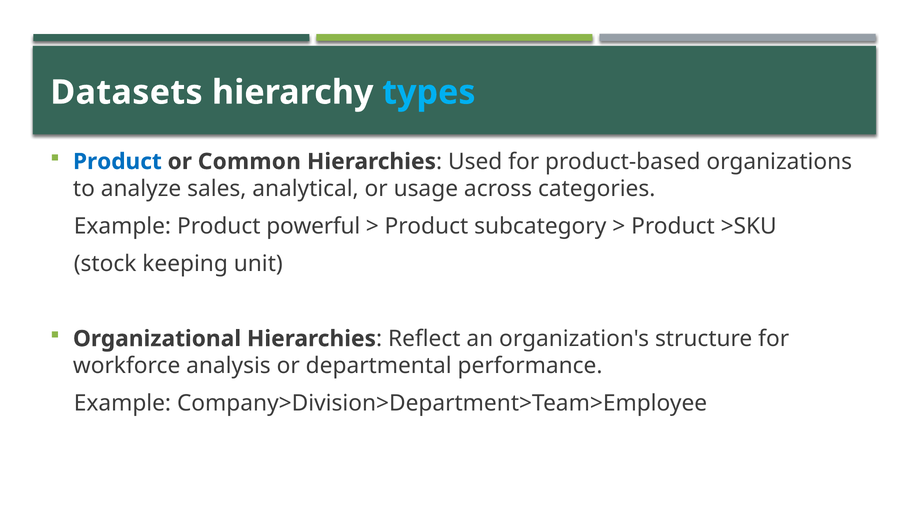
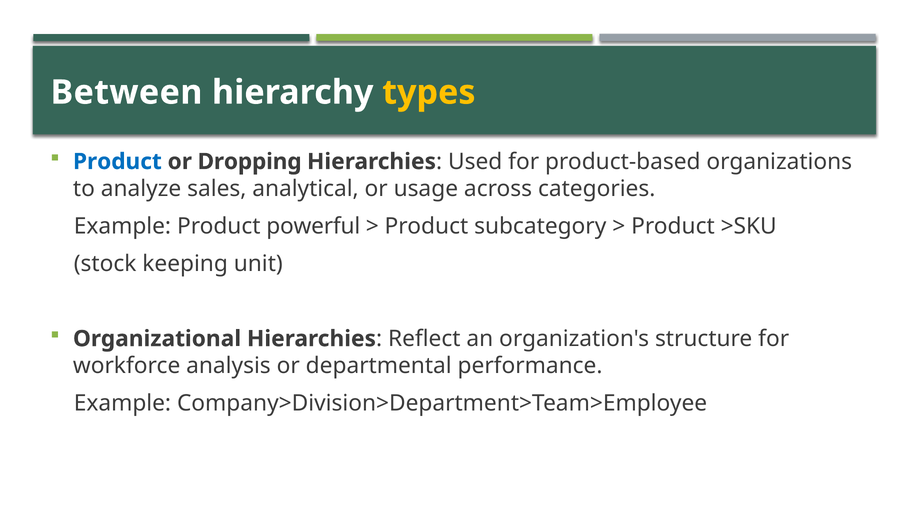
Datasets: Datasets -> Between (126, 92)
types colour: light blue -> yellow (429, 92)
Common: Common -> Dropping (250, 162)
